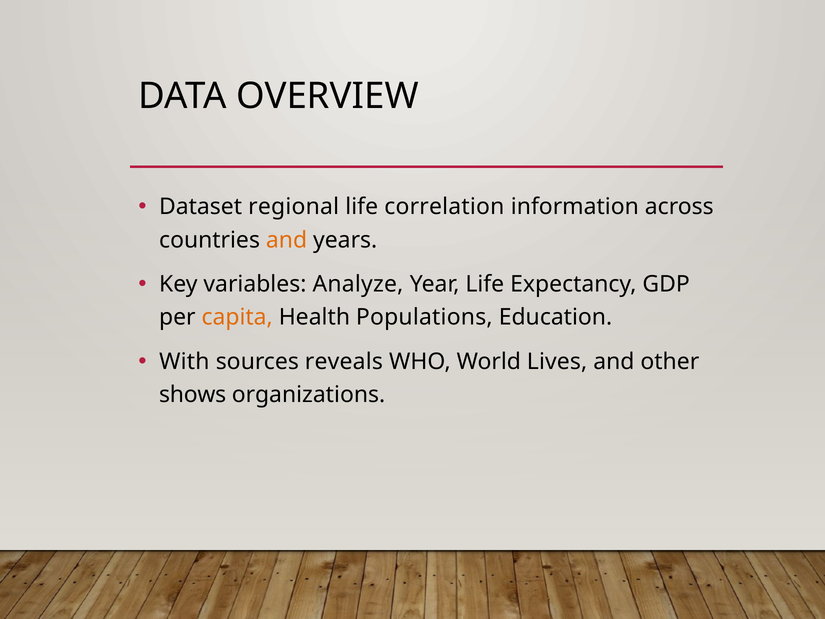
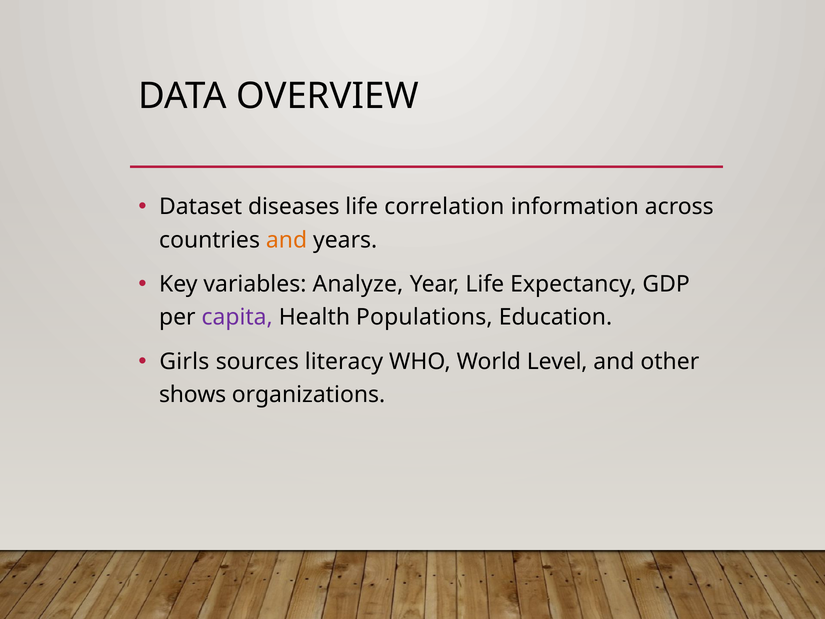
regional: regional -> diseases (294, 207)
capita colour: orange -> purple (237, 317)
With: With -> Girls (184, 362)
reveals: reveals -> literacy (344, 362)
Lives: Lives -> Level (557, 362)
